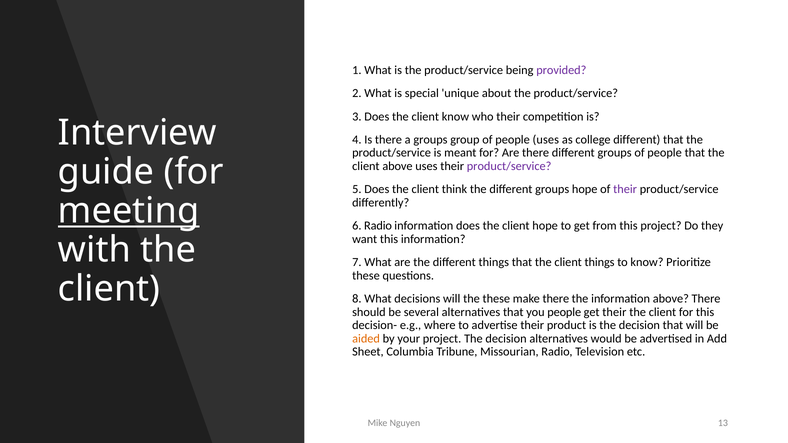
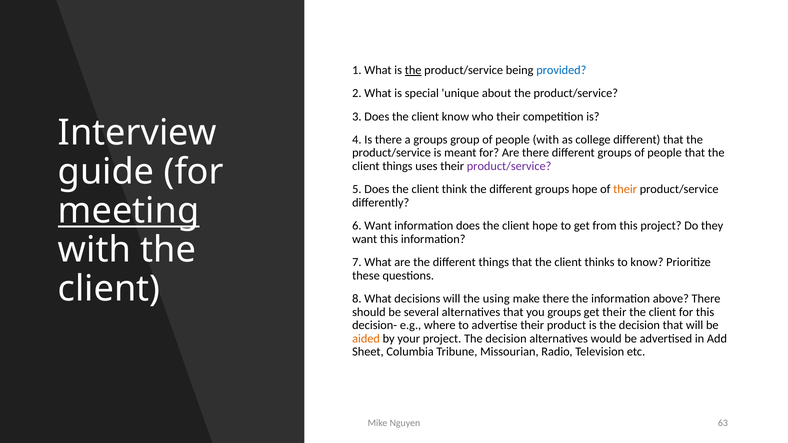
the underline: none -> present (413, 70)
provided colour: purple -> blue (561, 70)
people uses: uses -> with (546, 140)
client above: above -> things (397, 166)
their colour: purple -> orange (625, 189)
6 Radio: Radio -> Want (378, 226)
client things: things -> thinks (600, 262)
the these: these -> using (496, 299)
you people: people -> groups (564, 312)
13: 13 -> 63 (723, 423)
